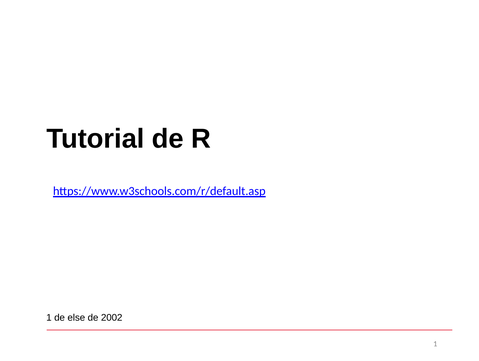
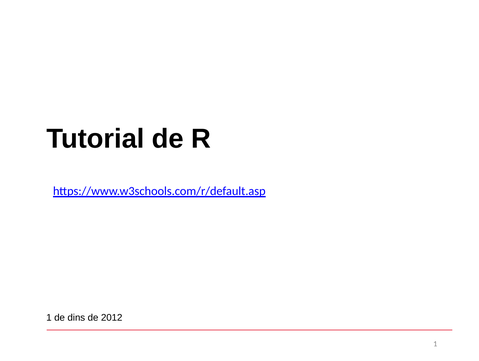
else: else -> dins (76, 318)
2002: 2002 -> 2012 (112, 318)
